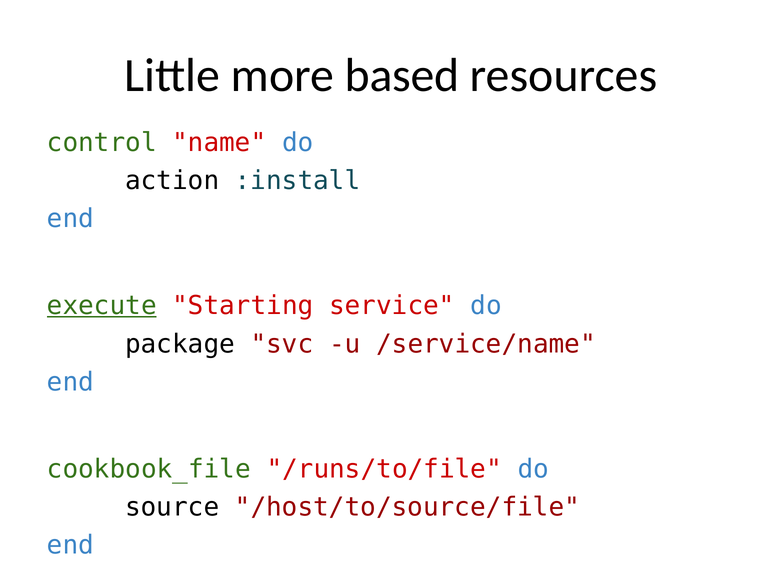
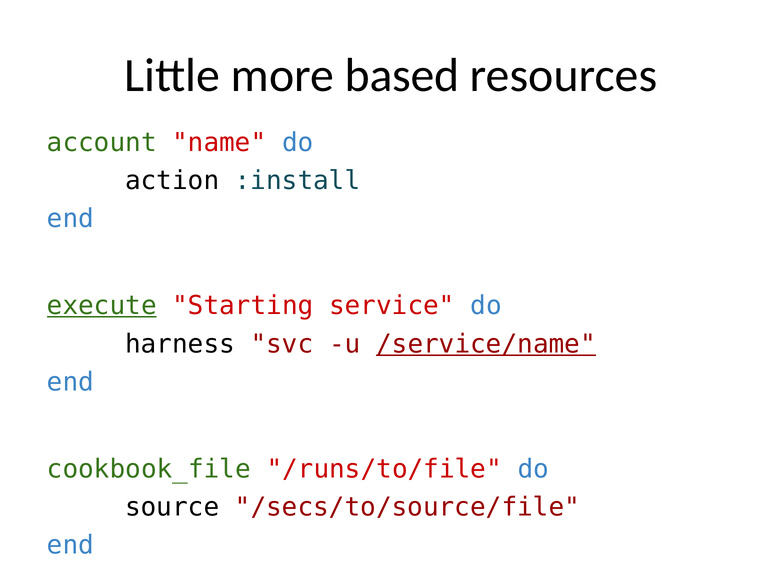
control: control -> account (102, 143)
package: package -> harness (180, 344)
/service/name underline: none -> present (486, 344)
/host/to/source/file: /host/to/source/file -> /secs/to/source/file (407, 508)
